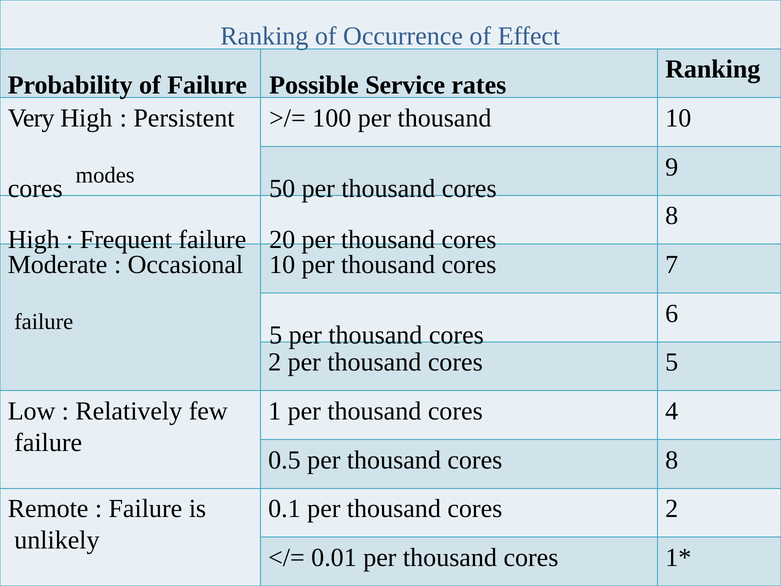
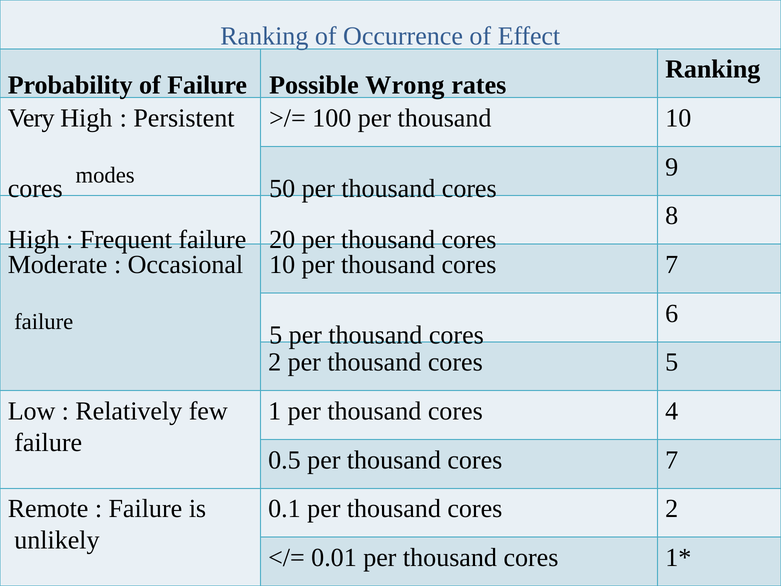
Service: Service -> Wrong (405, 85)
8: 8 -> 7 (672, 460)
